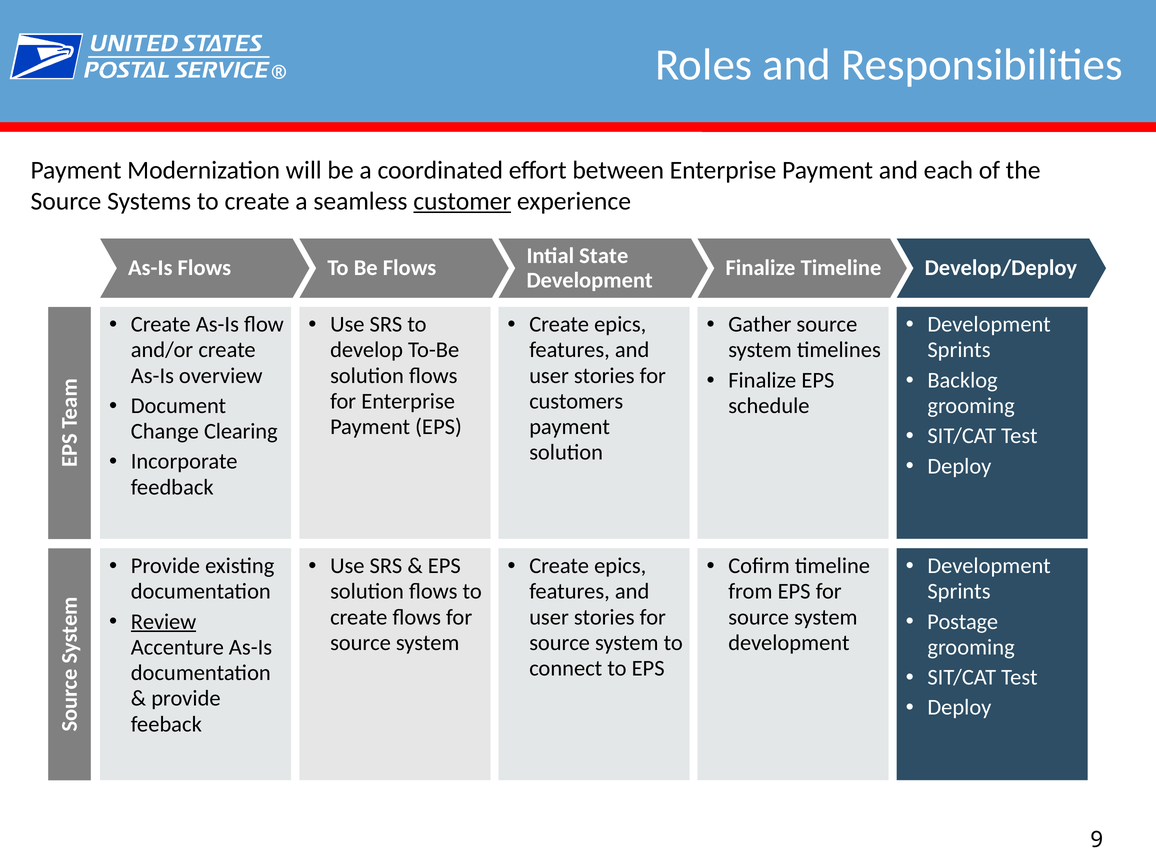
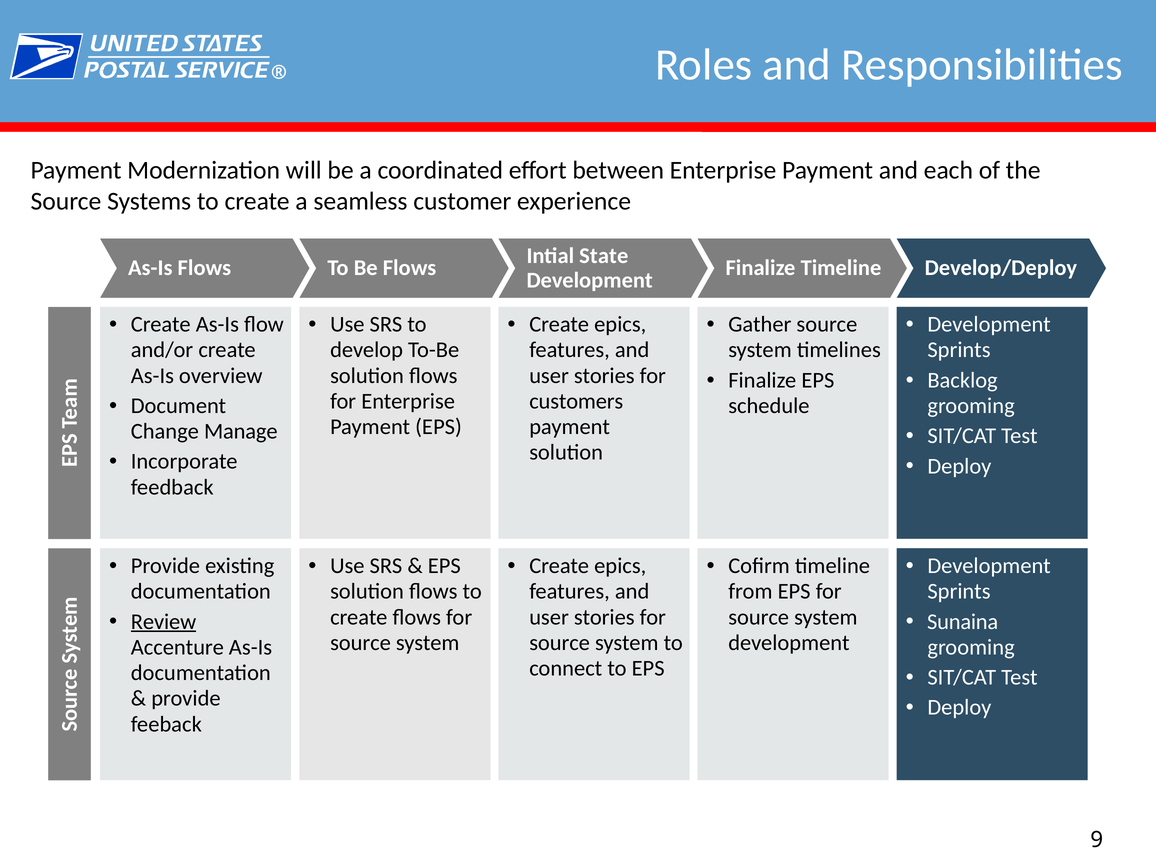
customer underline: present -> none (462, 201)
Clearing: Clearing -> Manage (241, 431)
Postage: Postage -> Sunaina (963, 622)
